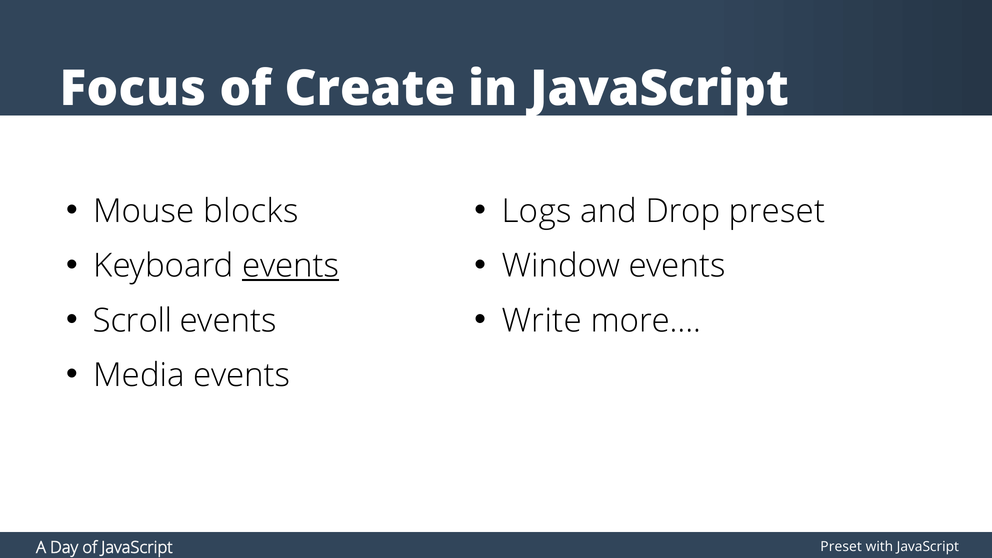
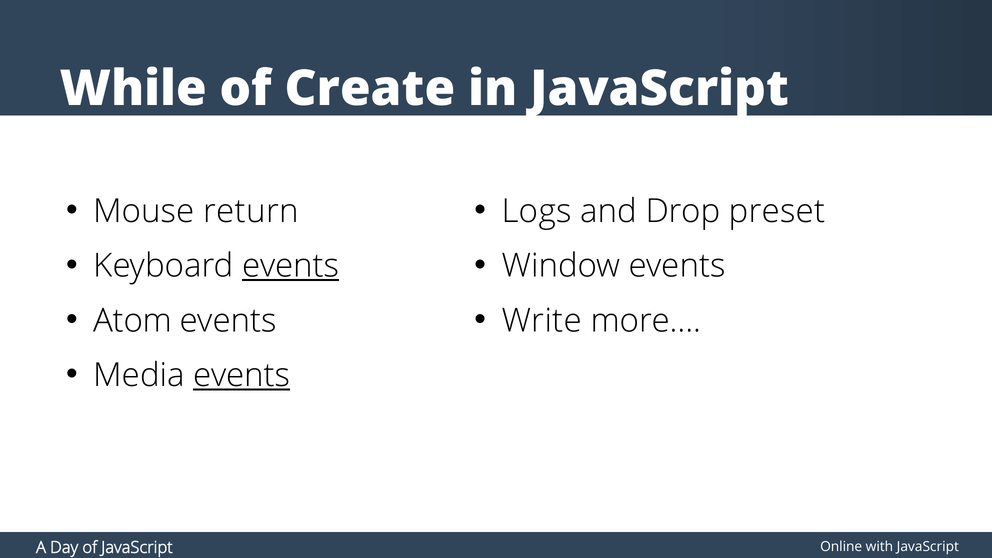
Focus: Focus -> While (133, 89)
blocks: blocks -> return (251, 211)
Scroll: Scroll -> Atom (133, 321)
events underline: none -> present (242, 375)
Preset: Preset -> Online (841, 547)
